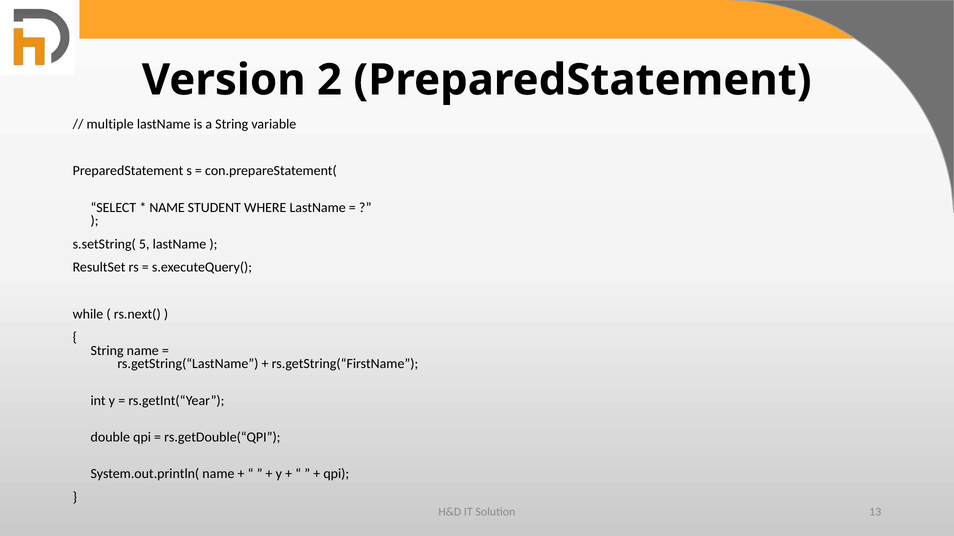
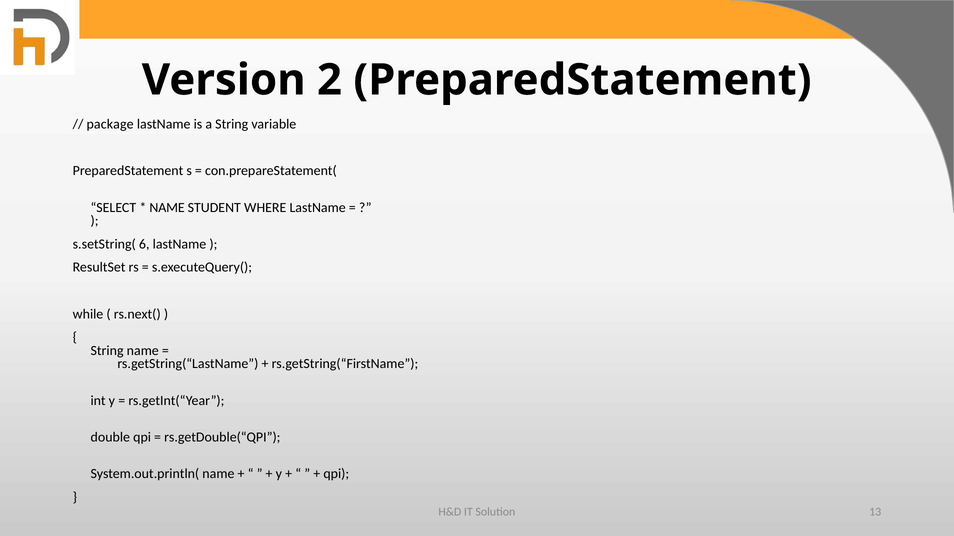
multiple: multiple -> package (110, 125)
5: 5 -> 6 (144, 244)
